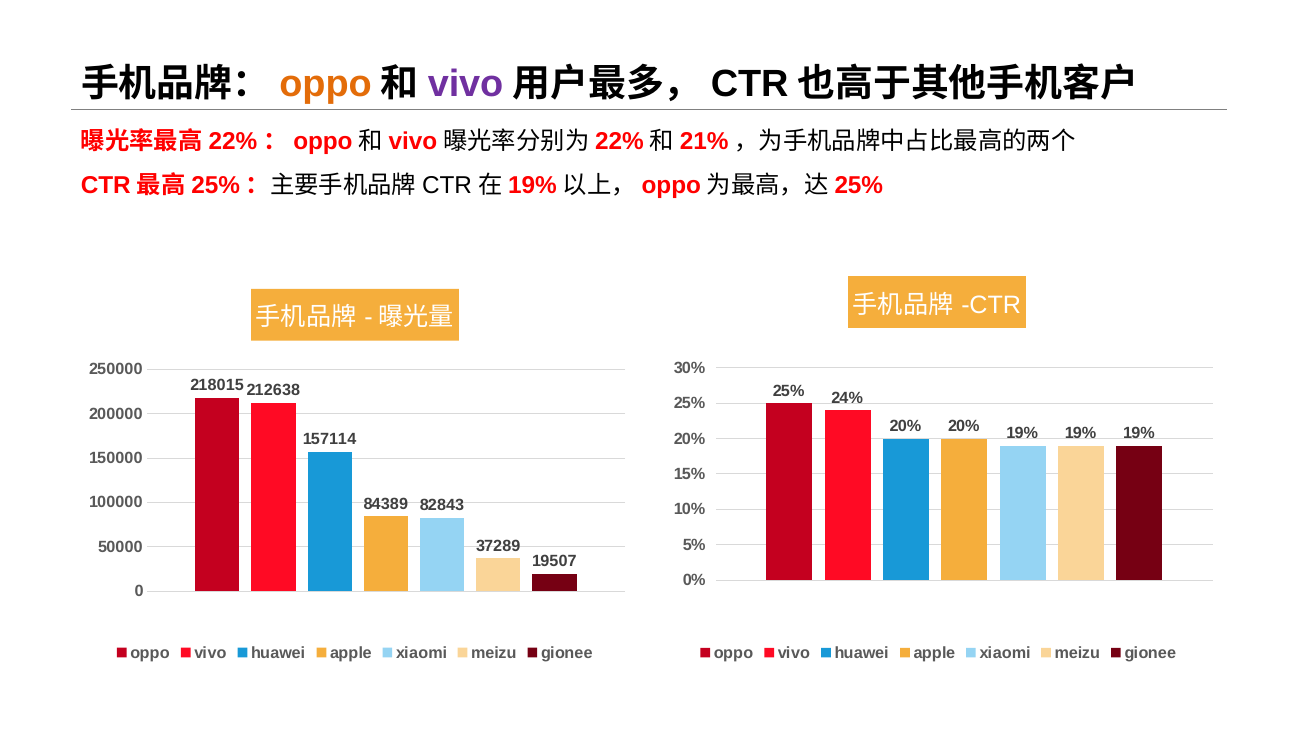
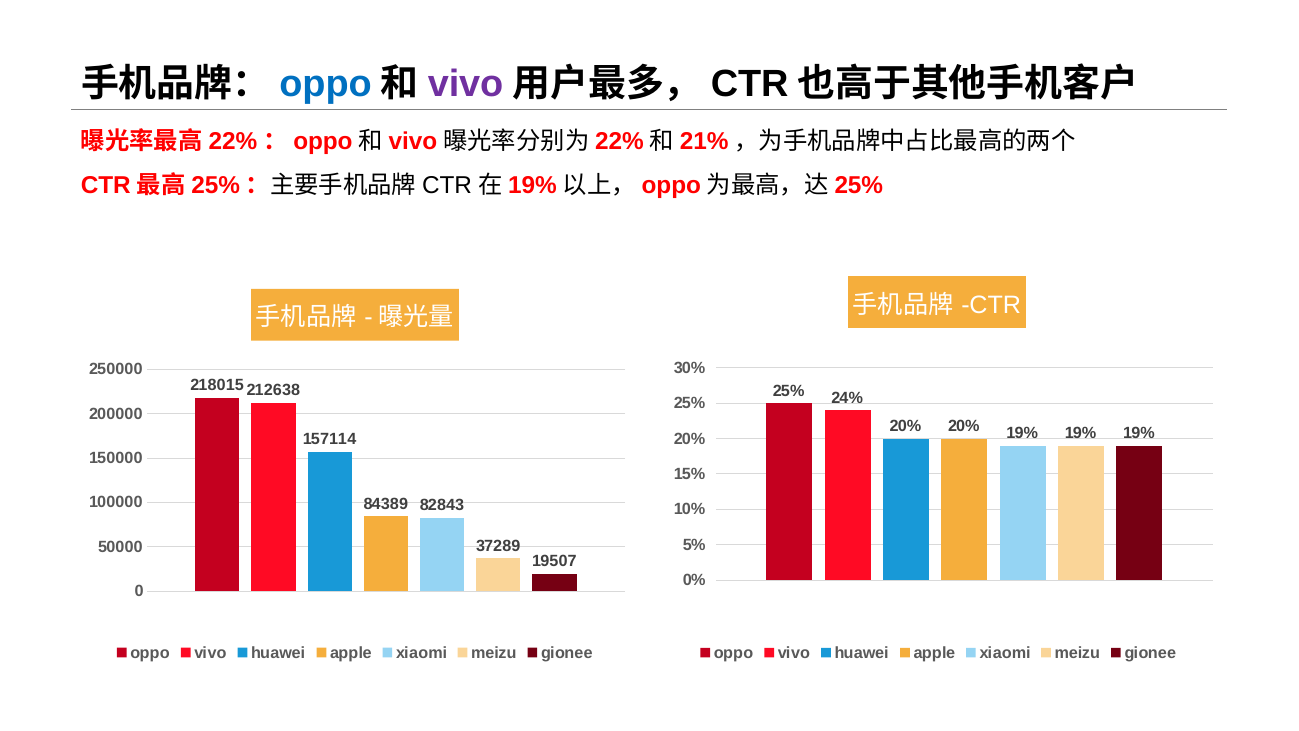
oppo colour: orange -> blue (326, 84)
